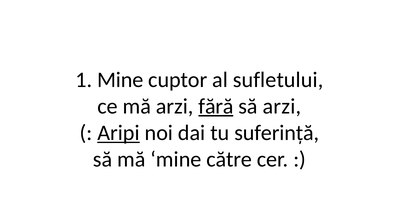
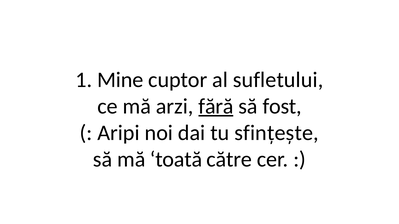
să arzi: arzi -> fost (282, 106)
Aripi underline: present -> none (118, 133)
suferință: suferință -> sfințește (277, 133)
mă mine: mine -> toată (176, 160)
